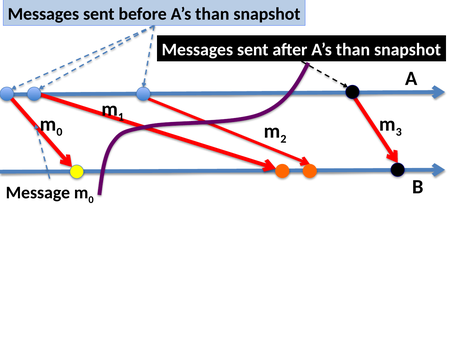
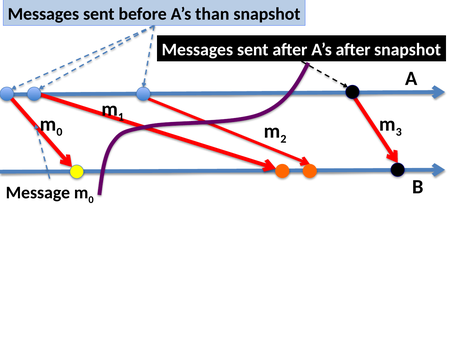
after A’s than: than -> after (353, 50)
